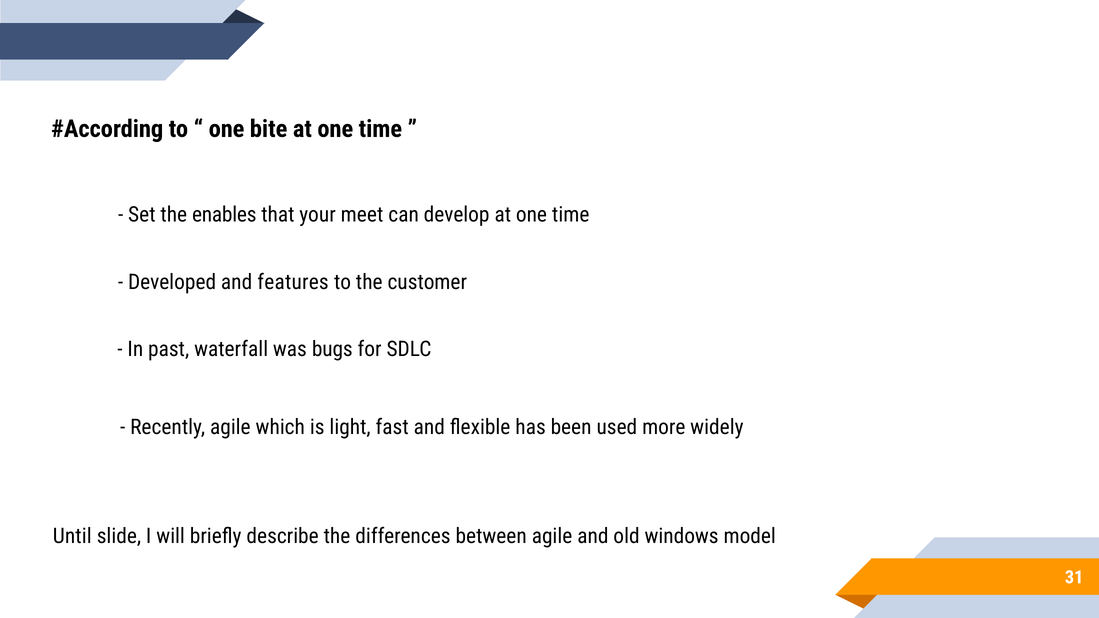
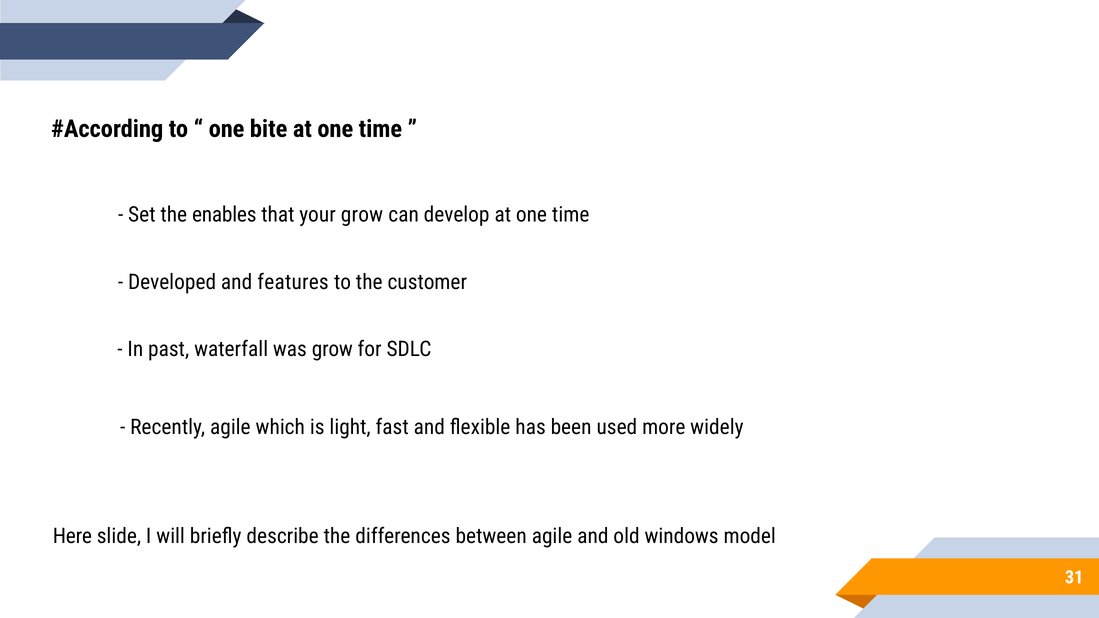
your meet: meet -> grow (362, 215)
was bugs: bugs -> grow (332, 349)
Until: Until -> Here (72, 536)
